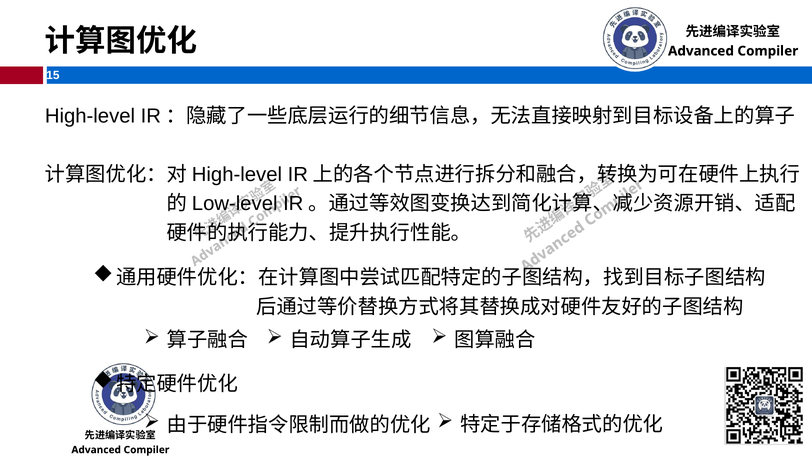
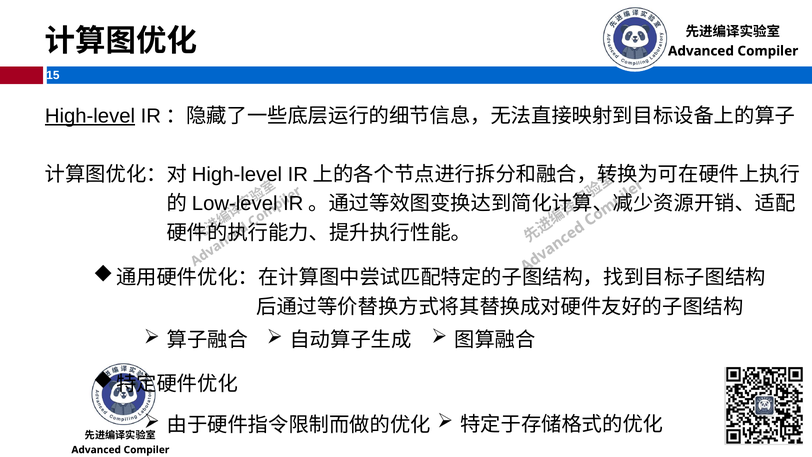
High-level underline: none -> present (90, 116)
